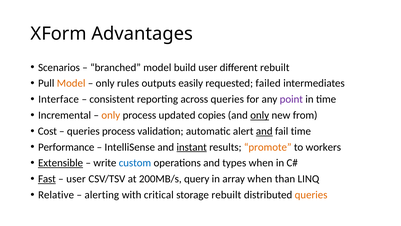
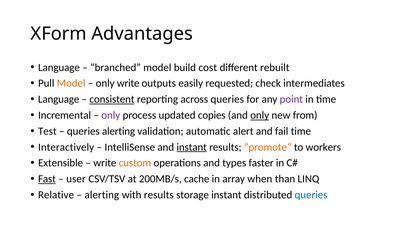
Scenarios: Scenarios -> Language (59, 67)
build user: user -> cost (208, 67)
only rules: rules -> write (128, 83)
failed: failed -> check (268, 83)
Interface: Interface -> Language (59, 99)
consistent underline: none -> present (112, 99)
only colour: orange -> purple (111, 115)
Cost: Cost -> Test (47, 131)
queries process: process -> alerting (119, 131)
and underline: present -> none (264, 131)
Performance: Performance -> Interactively (66, 147)
Extensible underline: present -> none (61, 163)
custom colour: blue -> orange (135, 163)
types when: when -> faster (261, 163)
query: query -> cache (197, 179)
with critical: critical -> results (159, 195)
storage rebuilt: rebuilt -> instant (226, 195)
queries colour: orange -> blue (311, 195)
